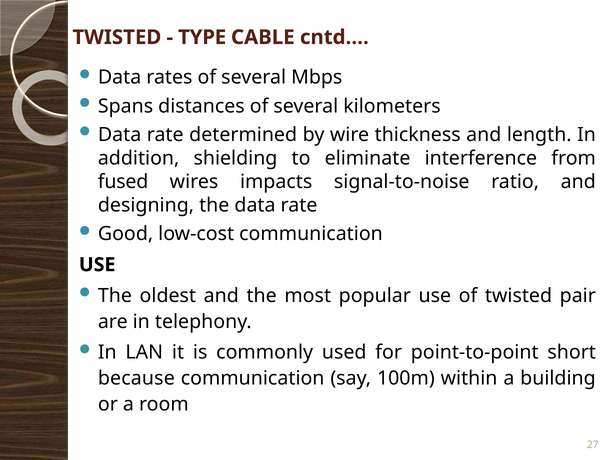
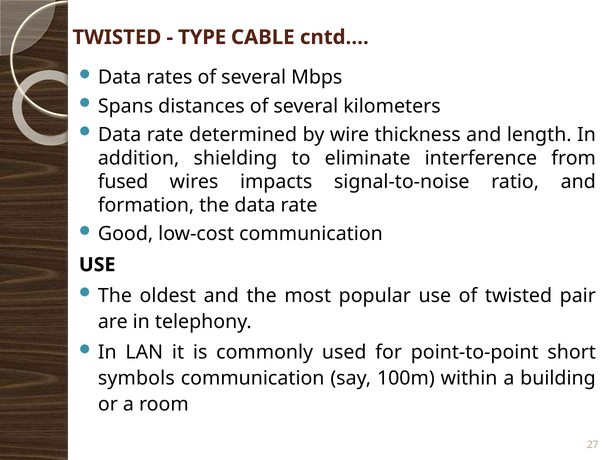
designing: designing -> formation (146, 205)
because: because -> symbols (136, 378)
